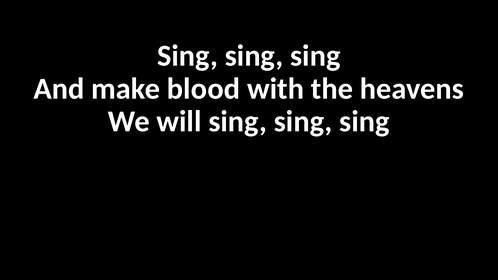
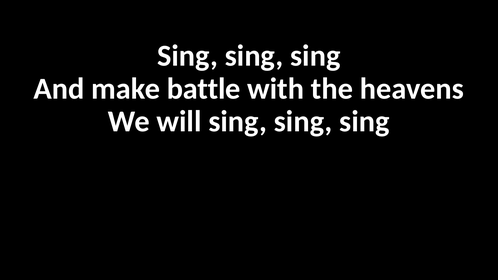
blood: blood -> battle (204, 89)
